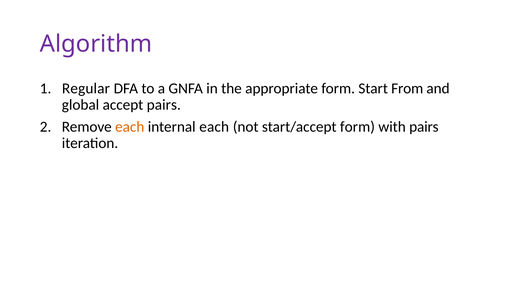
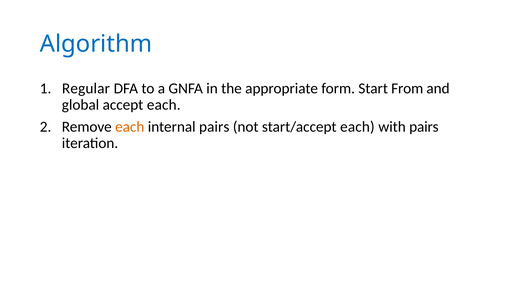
Algorithm colour: purple -> blue (96, 44)
accept pairs: pairs -> each (164, 105)
internal each: each -> pairs (214, 127)
start/accept form: form -> each (357, 127)
